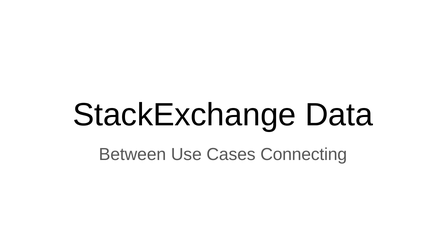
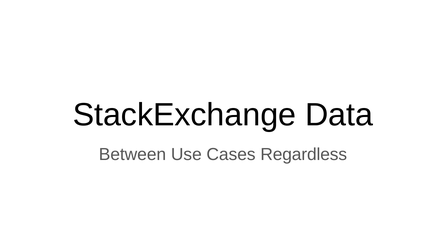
Connecting: Connecting -> Regardless (304, 154)
